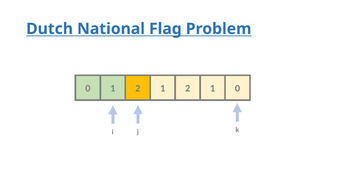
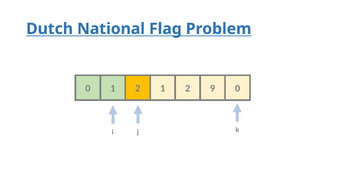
2 1 2 1: 1 -> 9 (213, 88)
